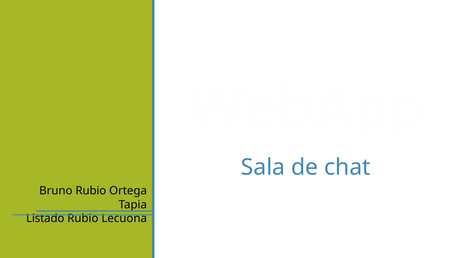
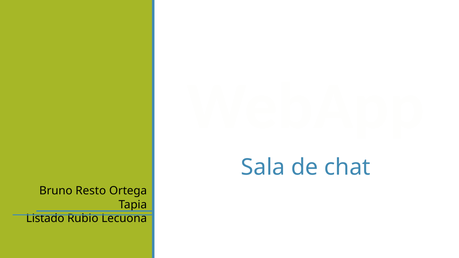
Bruno Rubio: Rubio -> Resto (91, 191)
